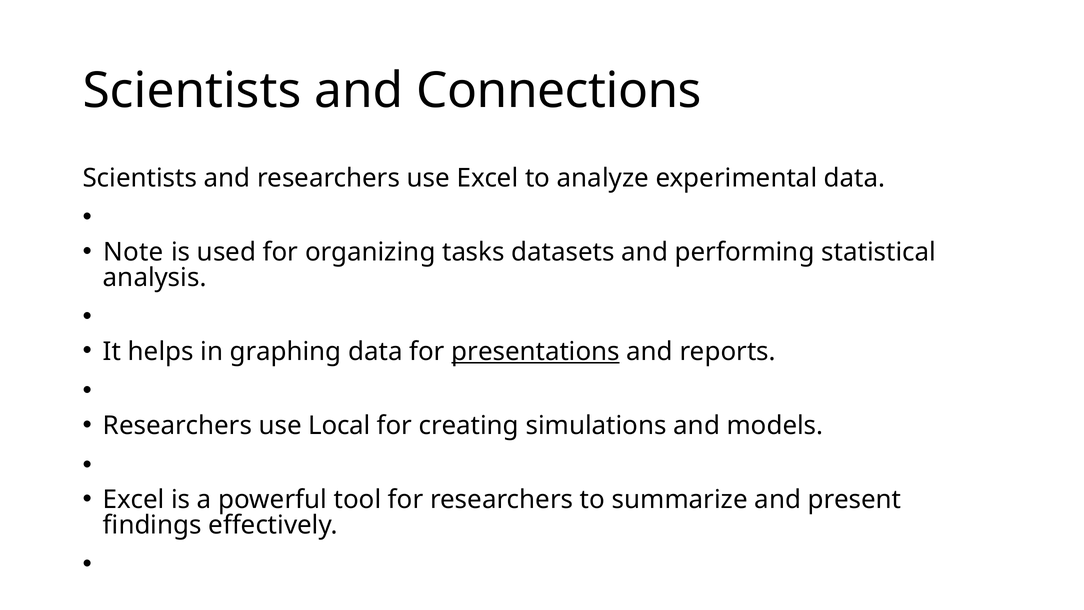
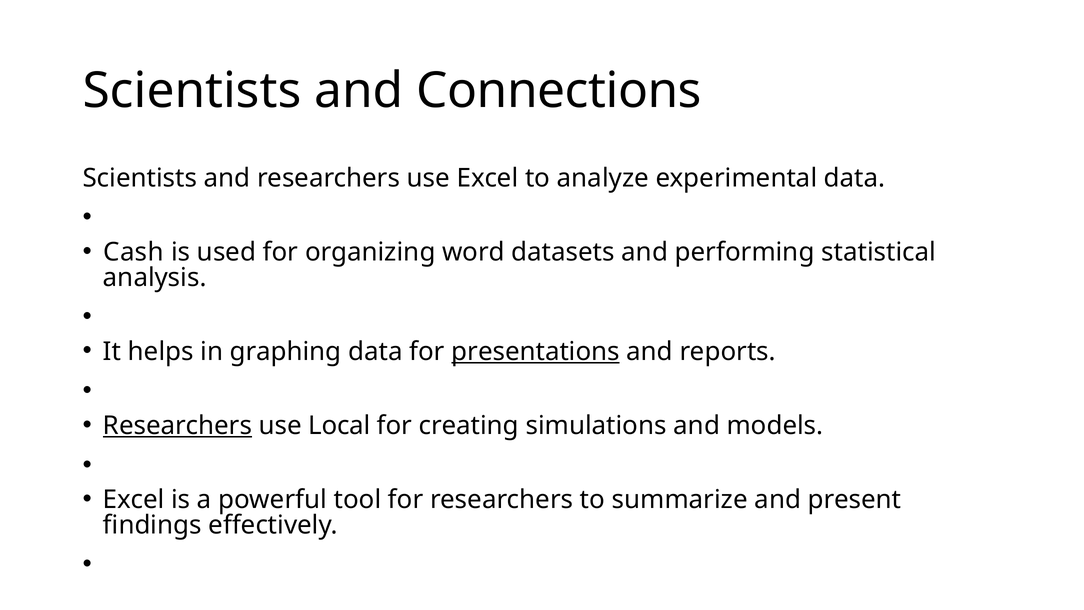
Note: Note -> Cash (134, 252)
tasks: tasks -> word (473, 252)
Researchers underline: none -> present (177, 426)
